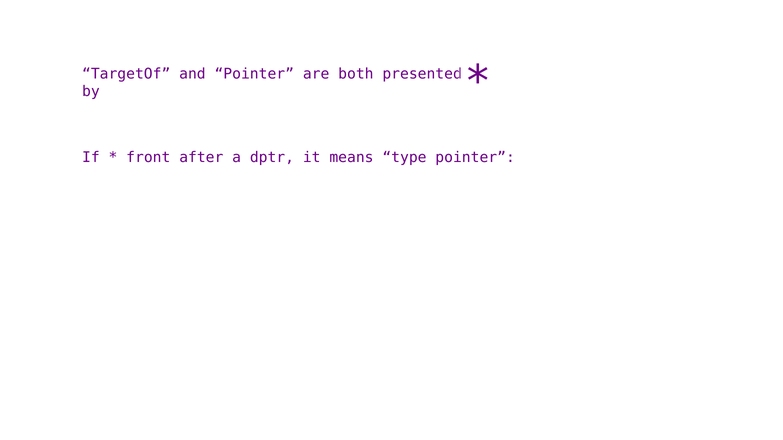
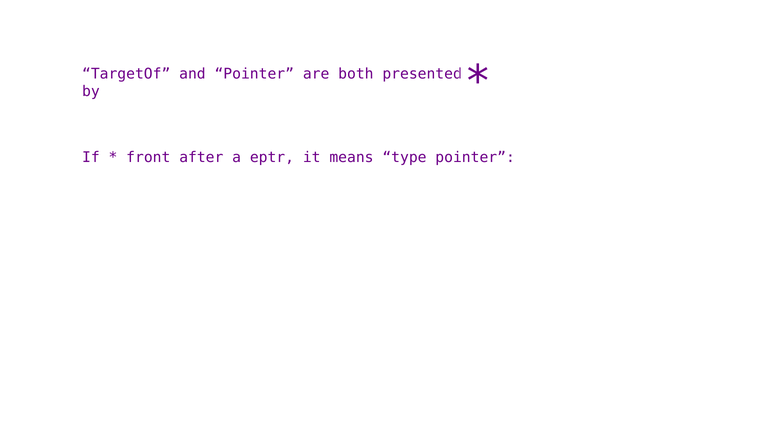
dptr: dptr -> eptr (272, 158)
